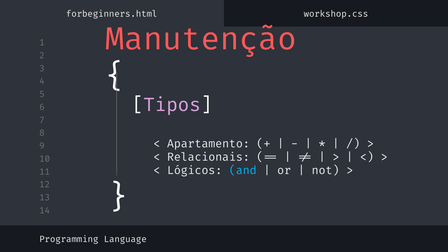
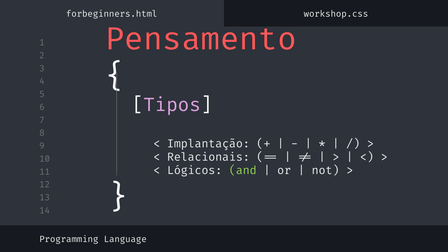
Manutenção: Manutenção -> Pensamento (201, 39)
Apartamento: Apartamento -> Implantação (208, 144)
and colour: light blue -> light green (243, 171)
